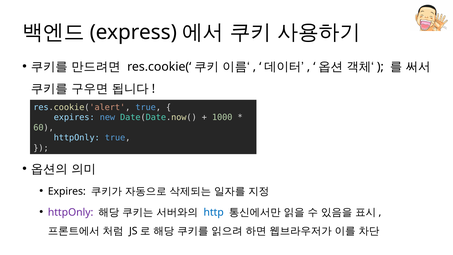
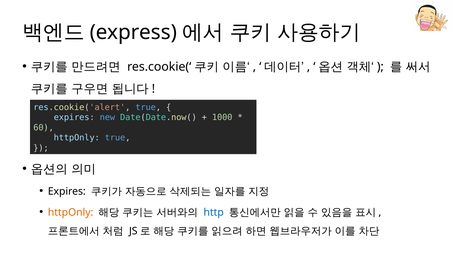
httpOnly colour: purple -> orange (71, 212)
